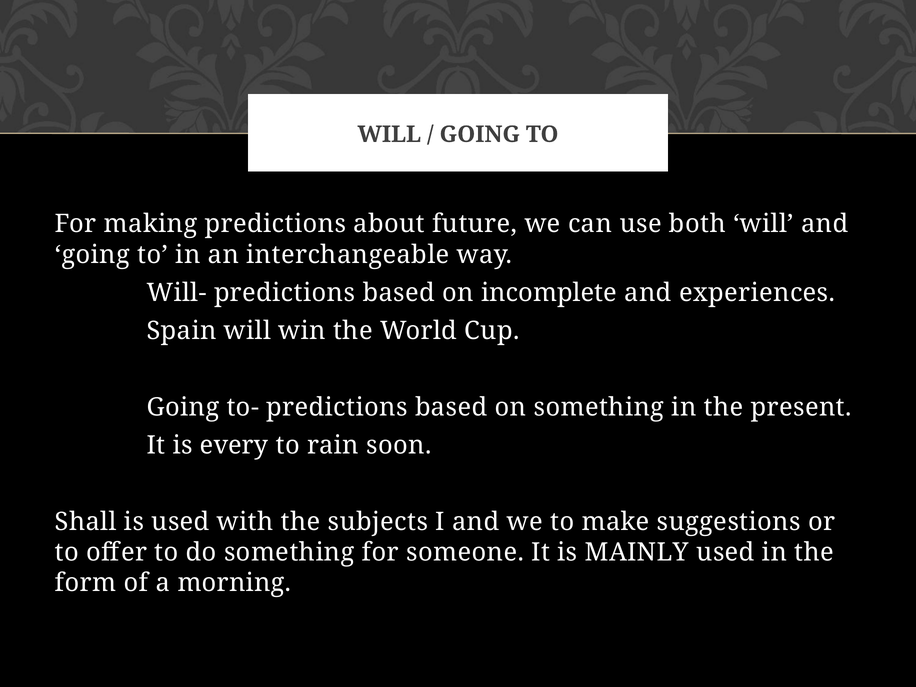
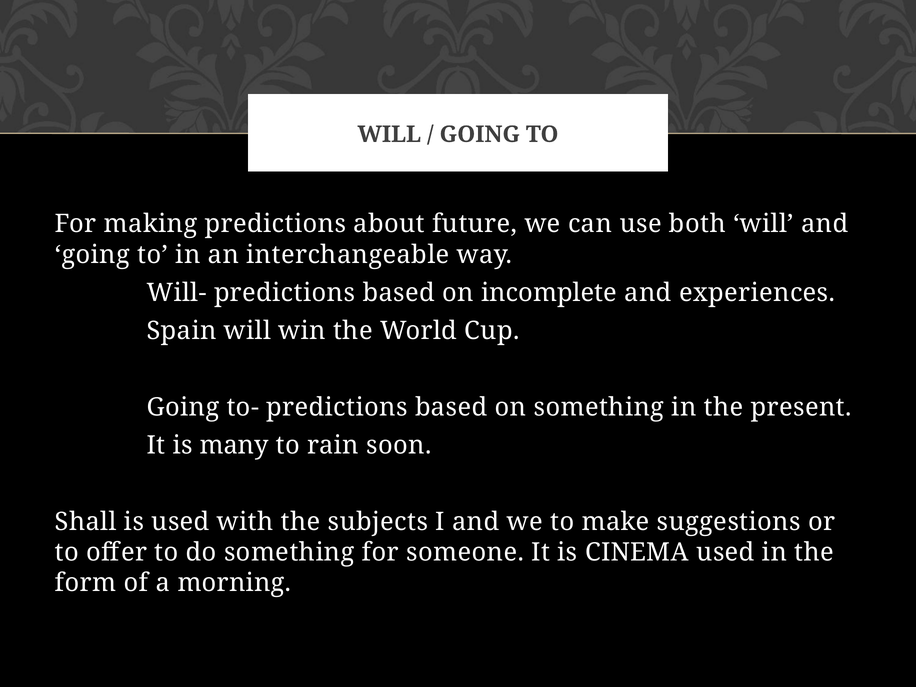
every: every -> many (234, 446)
MAINLY: MAINLY -> CINEMA (637, 552)
